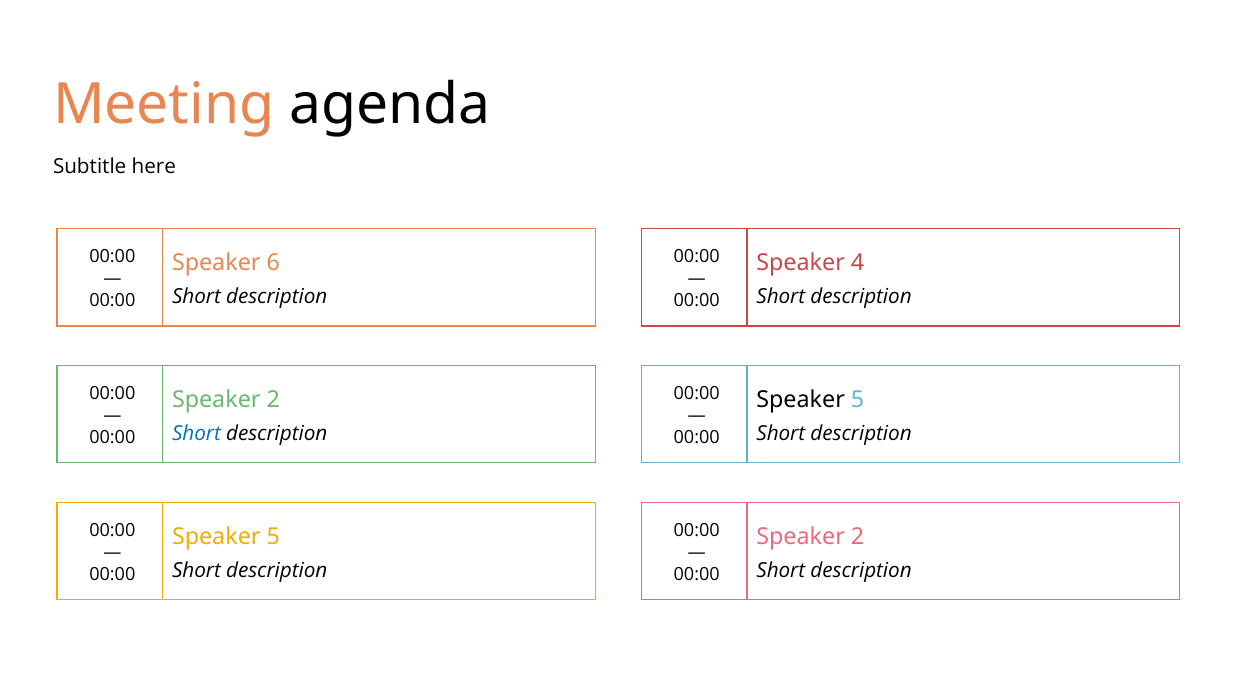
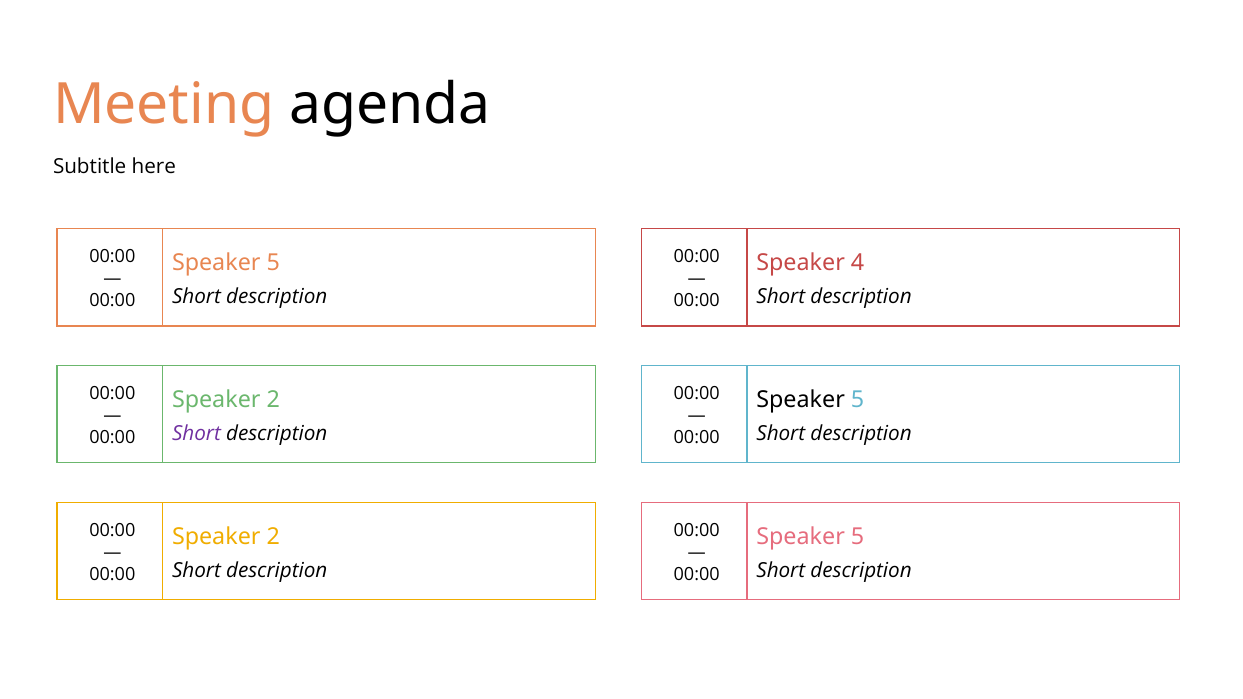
6: 6 -> 5 (273, 263)
Short colour: blue -> purple (196, 433)
5: 5 -> 2 (273, 537)
2: 2 -> 5 (858, 537)
